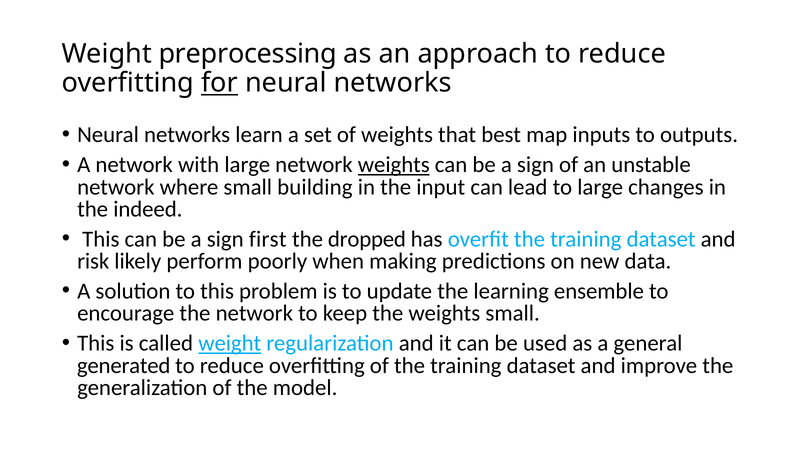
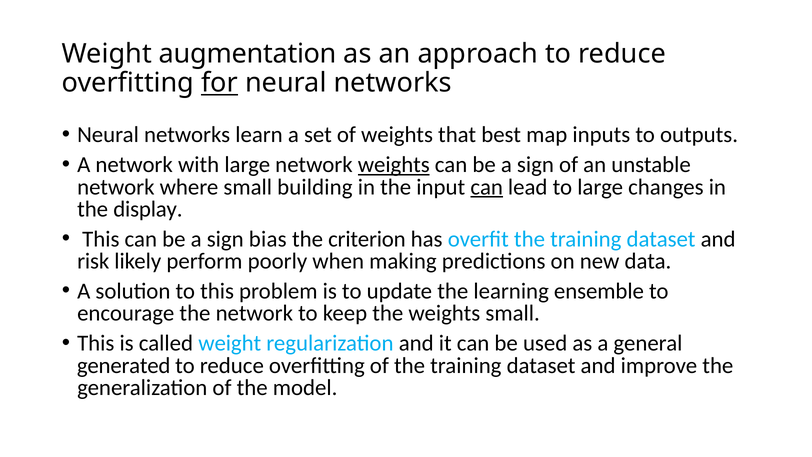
preprocessing: preprocessing -> augmentation (248, 54)
can underline: none -> present (487, 187)
indeed: indeed -> display (148, 209)
first: first -> bias (268, 239)
dropped: dropped -> criterion (367, 239)
weight underline: present -> none (230, 343)
